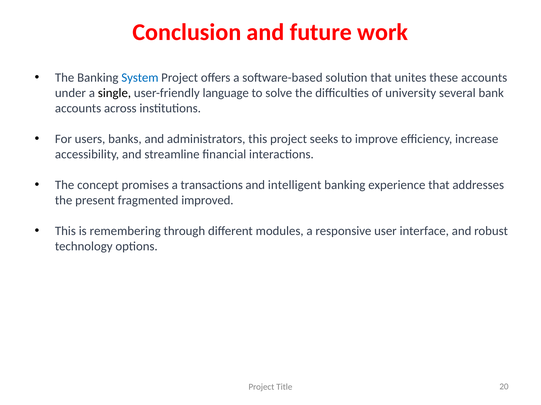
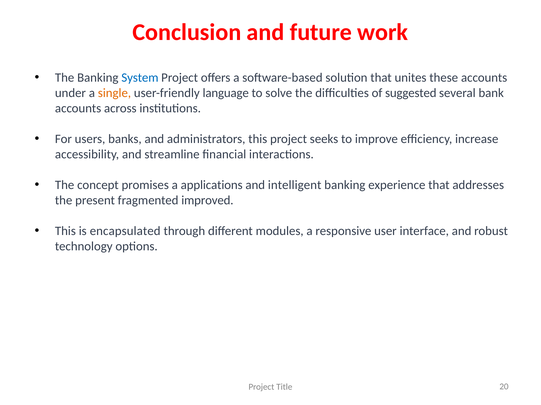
single colour: black -> orange (114, 93)
university: university -> suggested (411, 93)
transactions: transactions -> applications (212, 185)
remembering: remembering -> encapsulated (125, 231)
